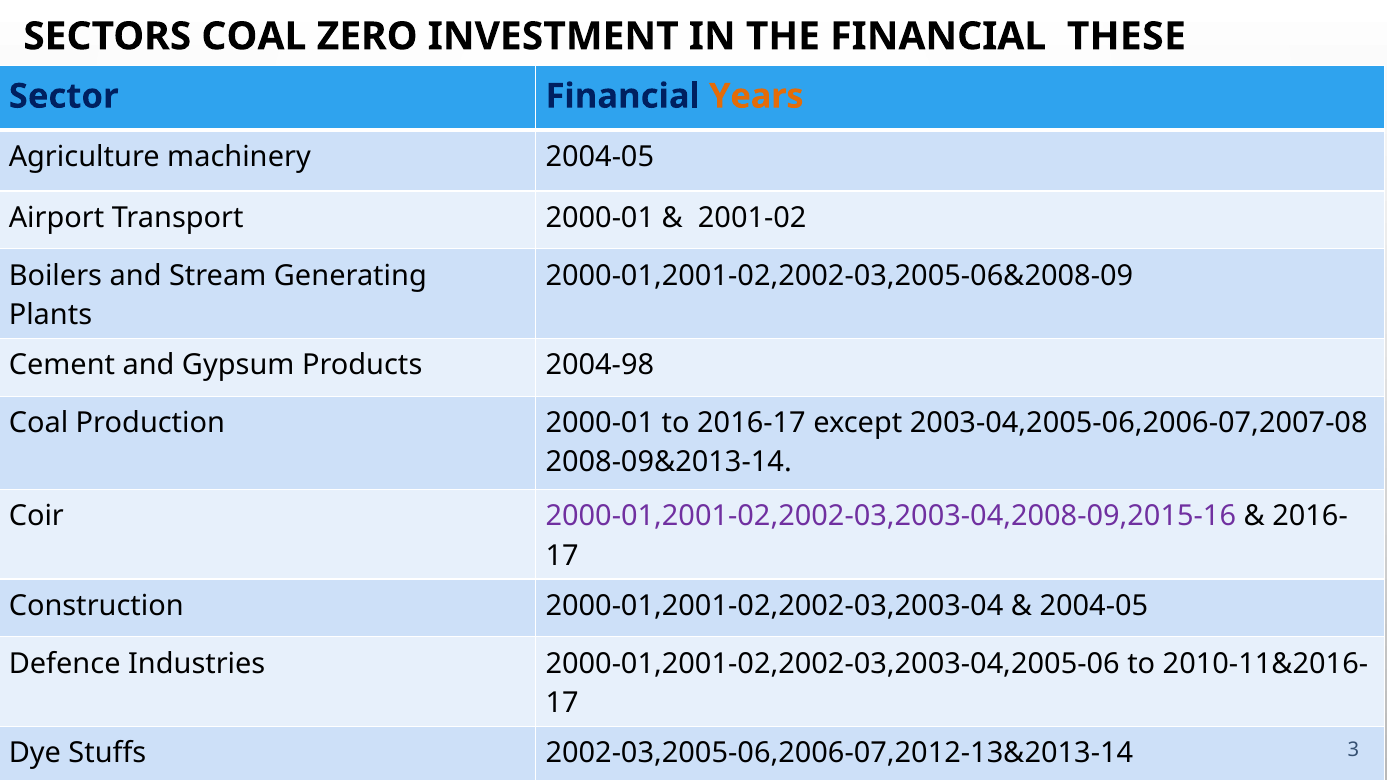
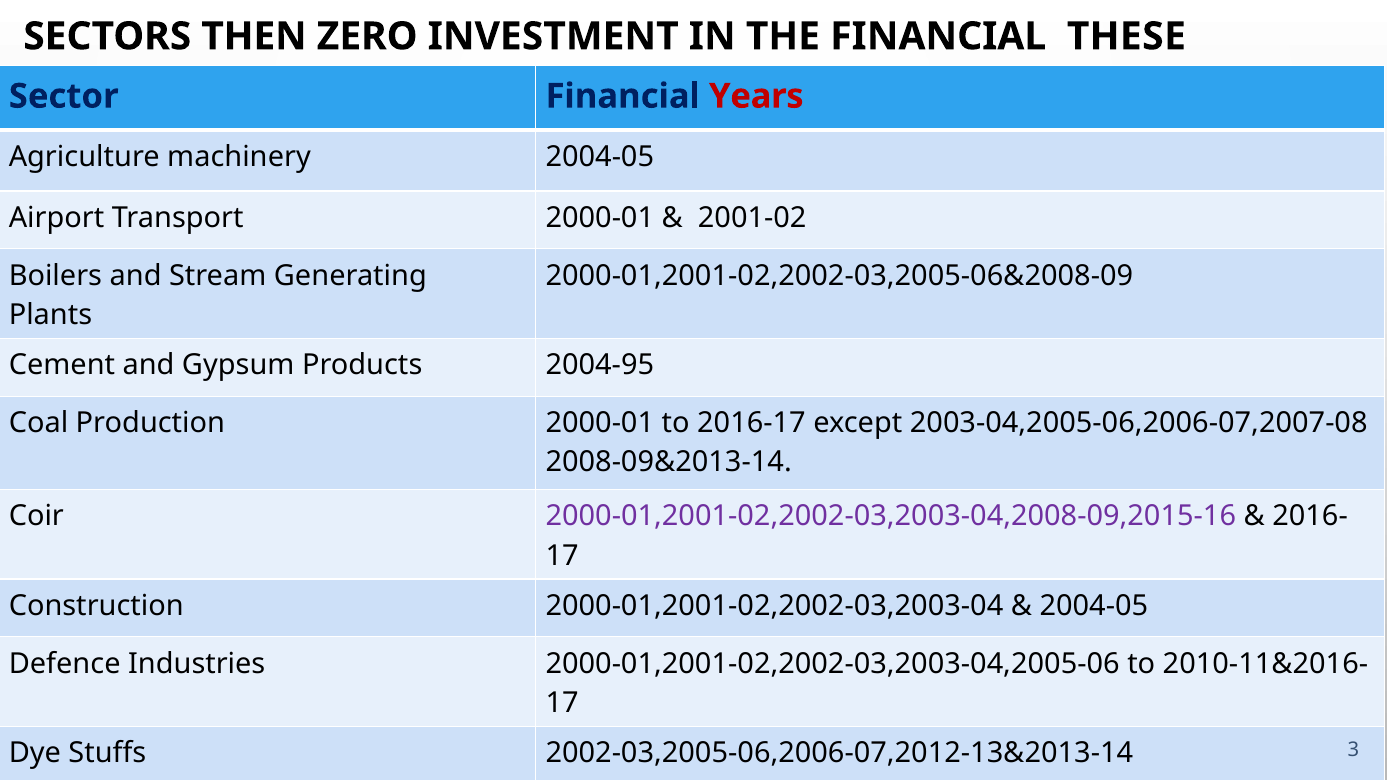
SECTORS COAL: COAL -> THEN (254, 36)
Years colour: orange -> red (756, 96)
2004-98: 2004-98 -> 2004-95 (600, 365)
